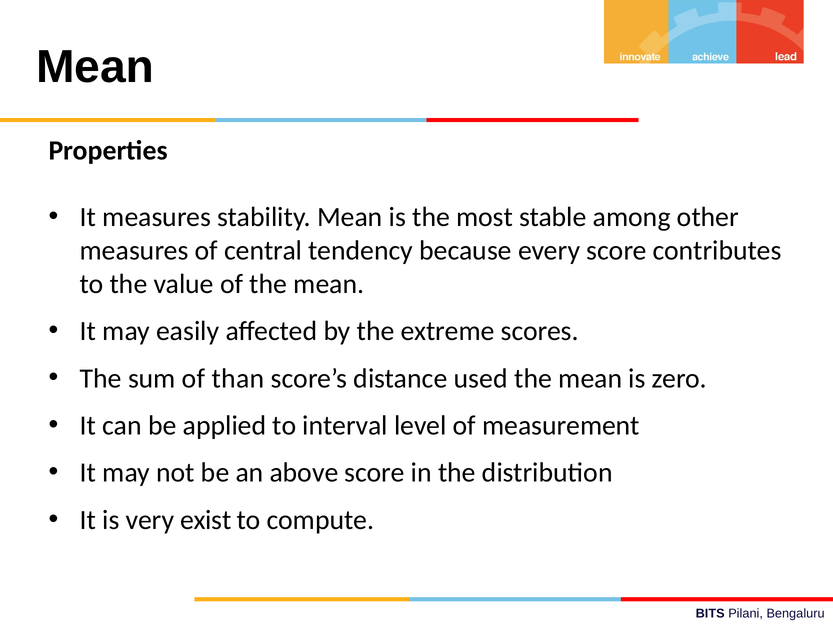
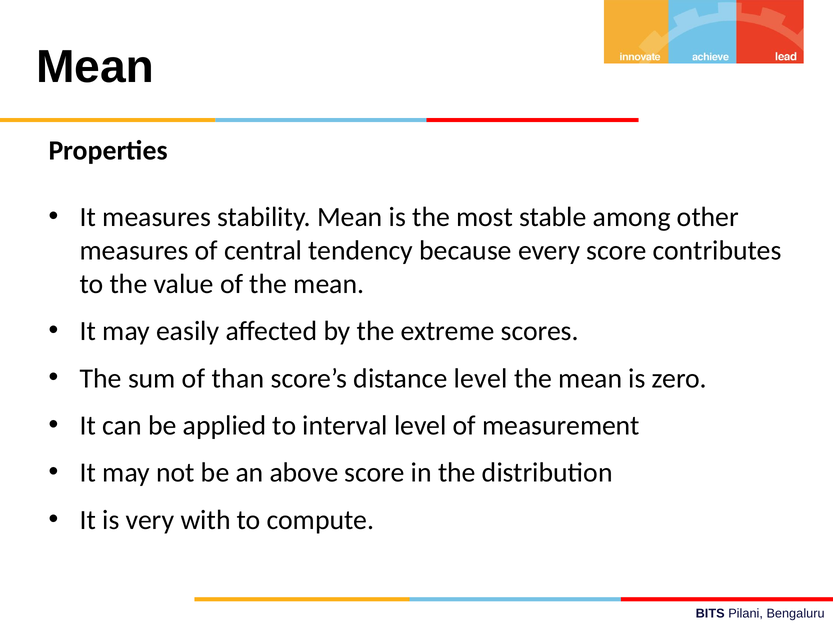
distance used: used -> level (481, 378)
exist: exist -> with (206, 520)
